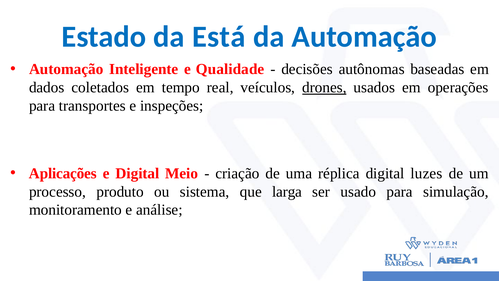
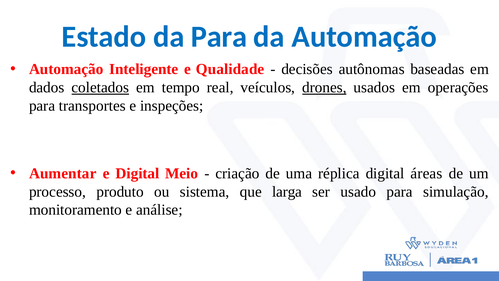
da Está: Está -> Para (219, 37)
coletados underline: none -> present (100, 87)
Aplicações: Aplicações -> Aumentar (63, 173)
luzes: luzes -> áreas (427, 173)
